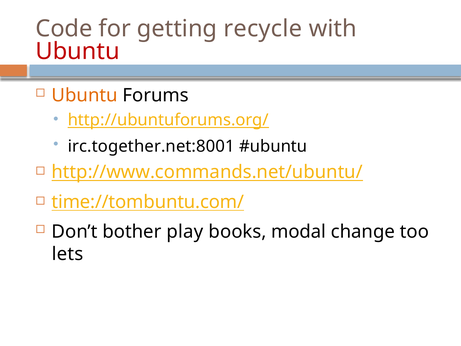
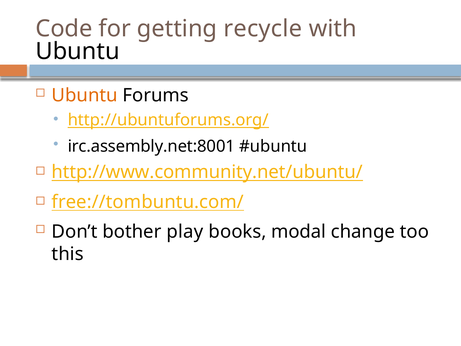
Ubuntu colour: red -> black (78, 51)
irc.together.net:8001: irc.together.net:8001 -> irc.assembly.net:8001 (151, 146)
http://www.commands.net/ubuntu/: http://www.commands.net/ubuntu/ -> http://www.community.net/ubuntu/ (207, 172)
time://tombuntu.com/: time://tombuntu.com/ -> free://tombuntu.com/ (148, 202)
lets: lets -> this (68, 254)
